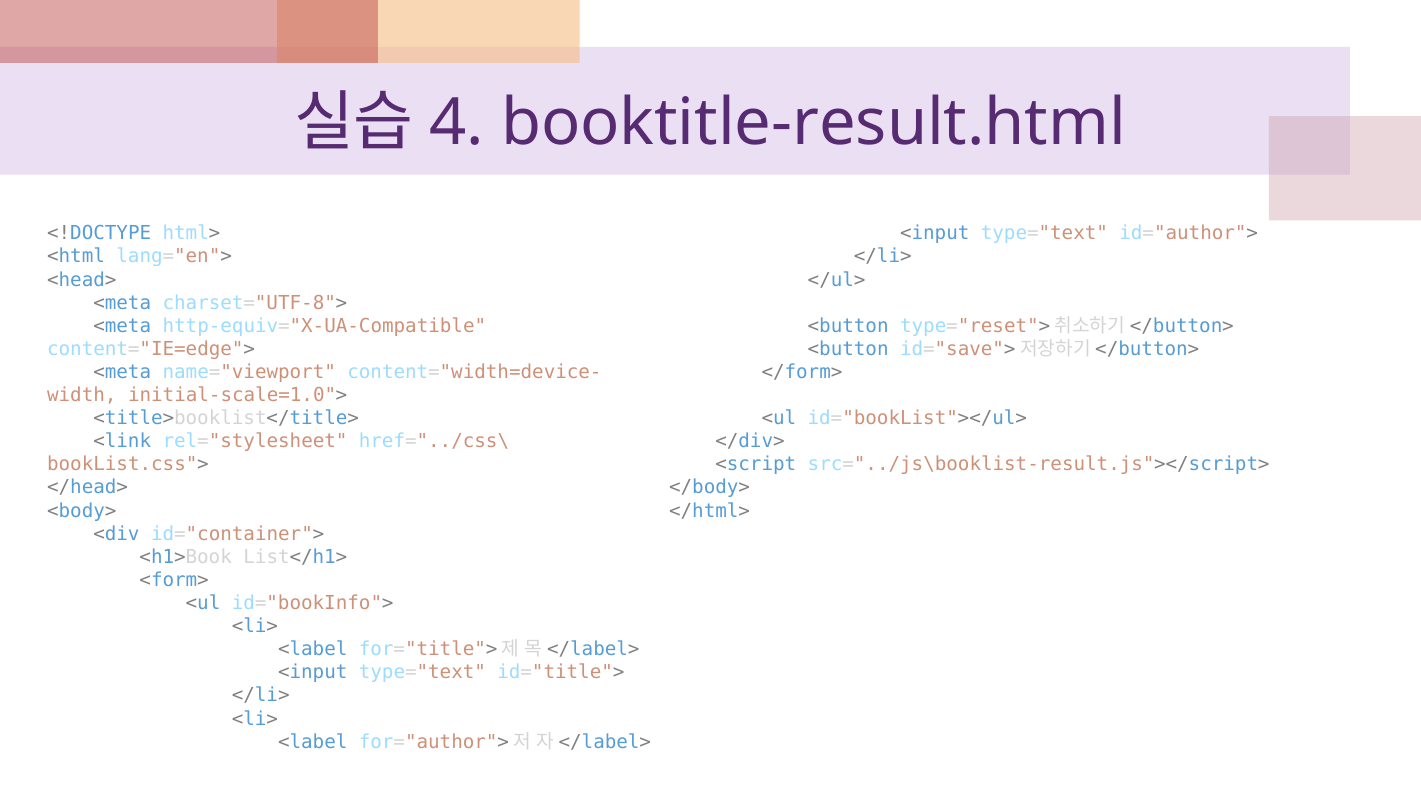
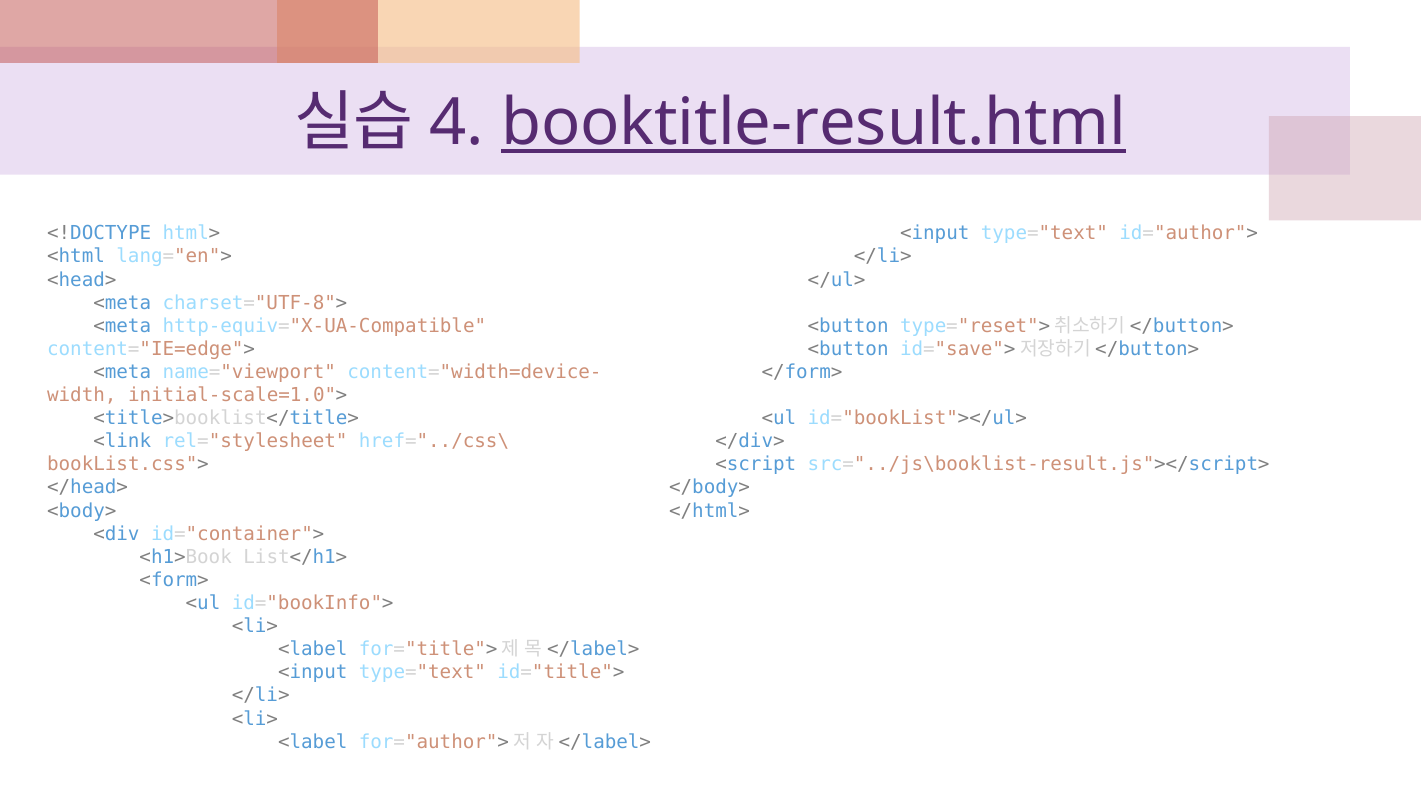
booktitle-result.html underline: none -> present (814, 123)
